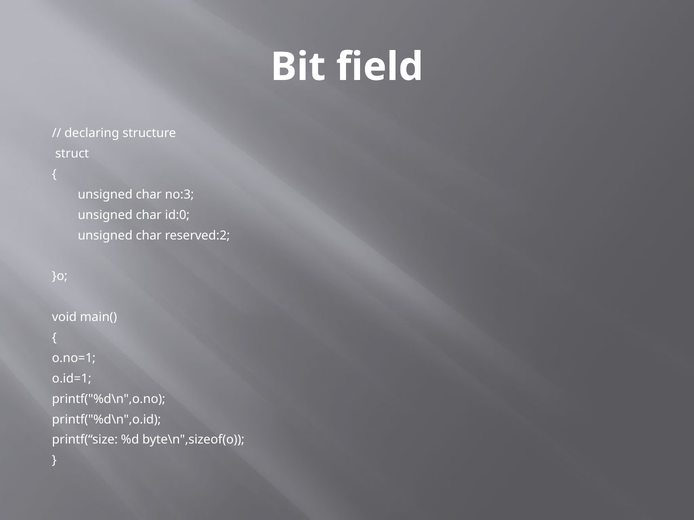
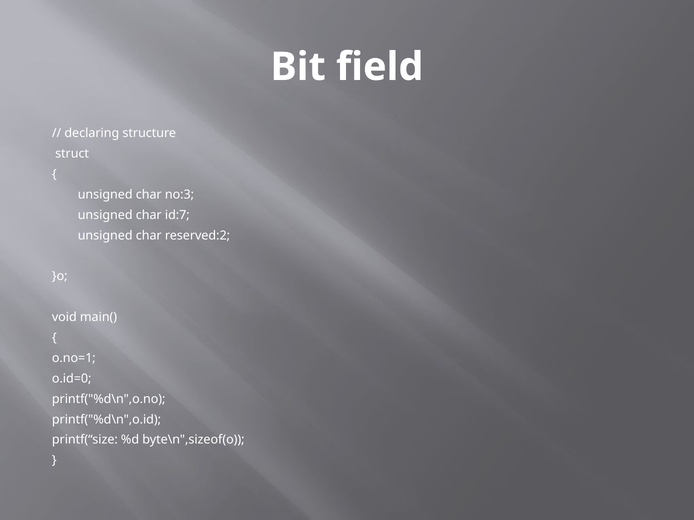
id:0: id:0 -> id:7 (177, 215)
o.id=1: o.id=1 -> o.id=0 (72, 379)
